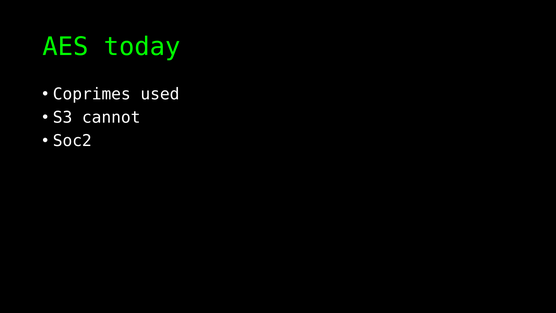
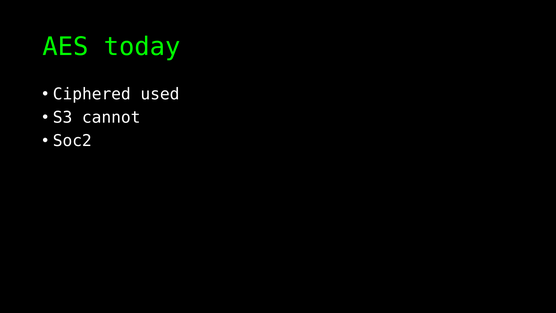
Coprimes: Coprimes -> Ciphered (92, 94)
